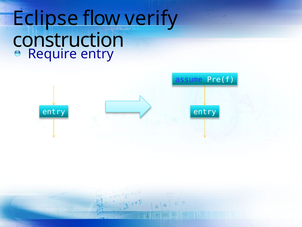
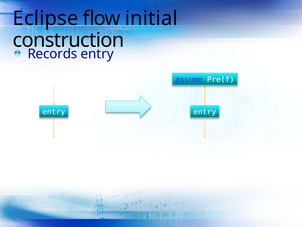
verify: verify -> initial (151, 18)
Require: Require -> Records (52, 54)
